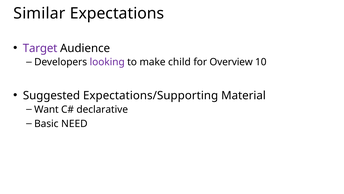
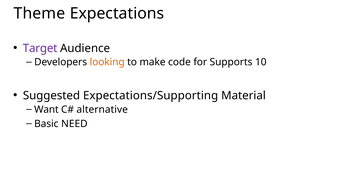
Similar: Similar -> Theme (39, 13)
looking colour: purple -> orange (107, 62)
child: child -> code (179, 62)
Overview: Overview -> Supports (231, 62)
declarative: declarative -> alternative (102, 109)
